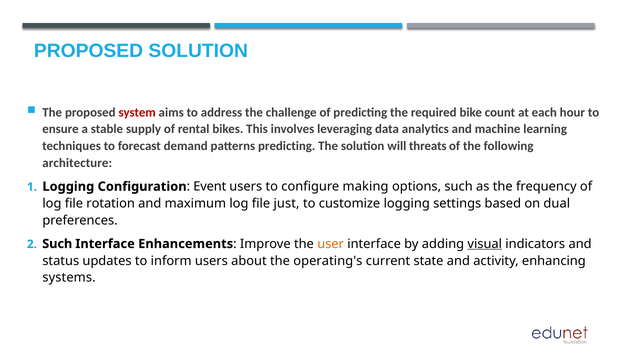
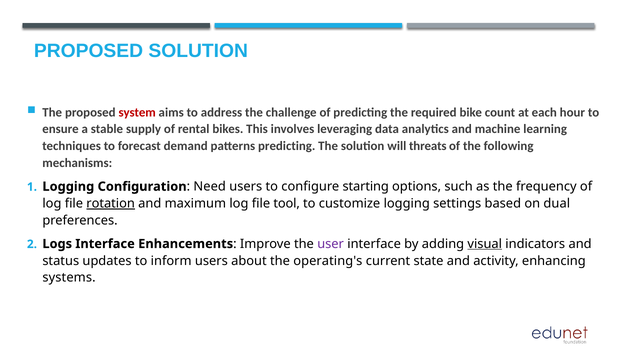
architecture: architecture -> mechanisms (77, 163)
Event: Event -> Need (210, 187)
making: making -> starting (366, 187)
rotation underline: none -> present (111, 204)
just: just -> tool (287, 204)
Such: Such -> Logs (57, 244)
user colour: orange -> purple (331, 244)
